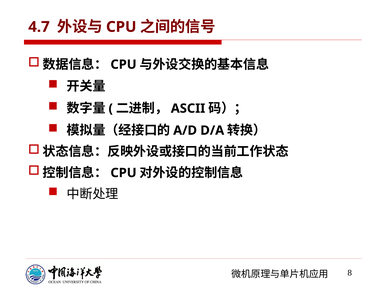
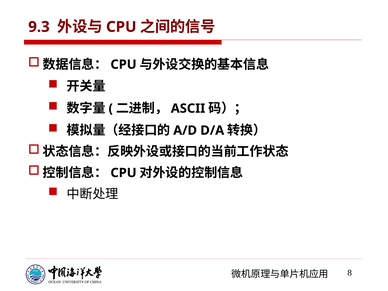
4.7: 4.7 -> 9.3 (39, 27)
